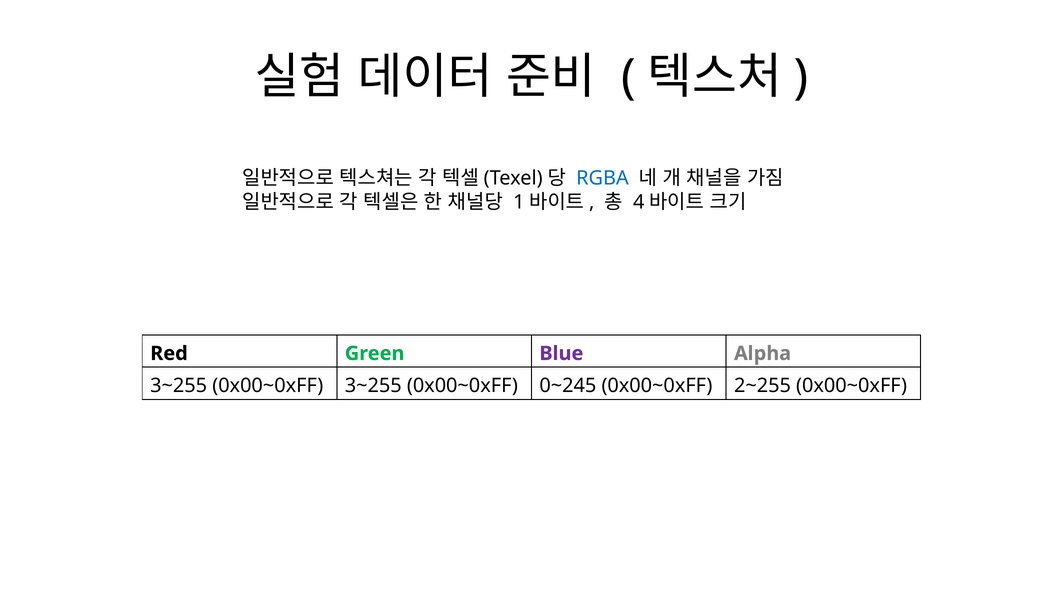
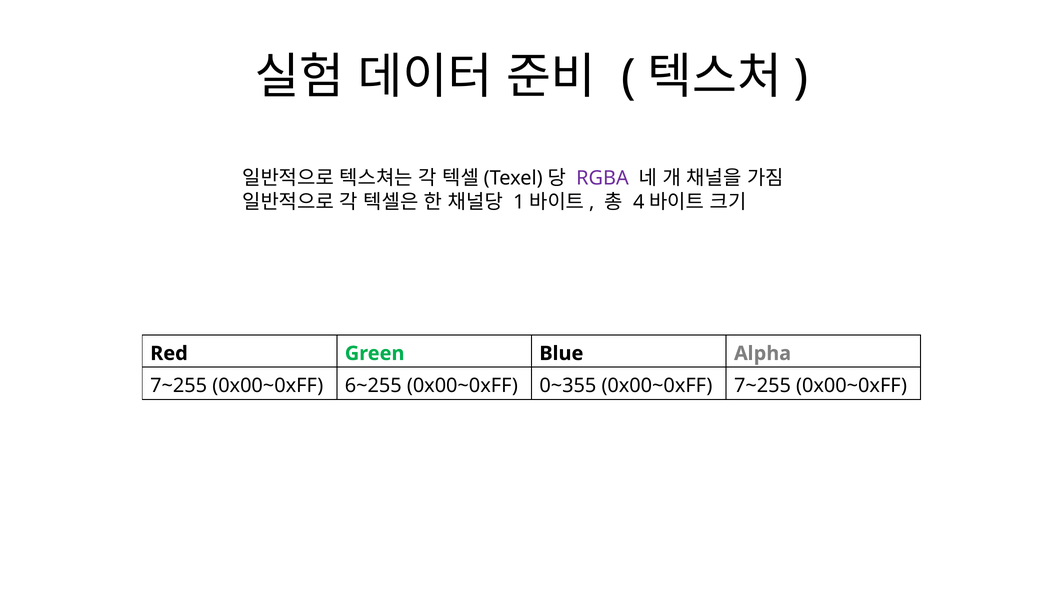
RGBA colour: blue -> purple (603, 178)
Blue colour: purple -> black (561, 353)
3~255: 3~255 -> 7~255 (179, 386)
0x00~0xFF 3~255: 3~255 -> 6~255 (373, 386)
0~245: 0~245 -> 0~355 (568, 386)
0x00~0xFF 2~255: 2~255 -> 7~255 (762, 386)
